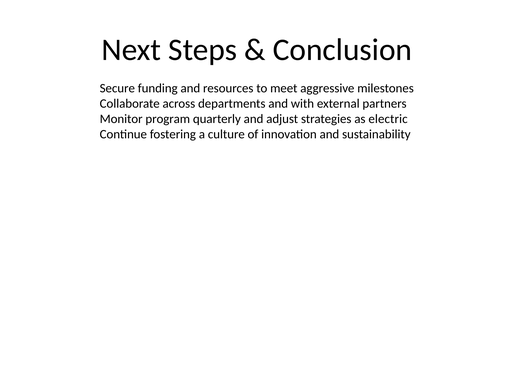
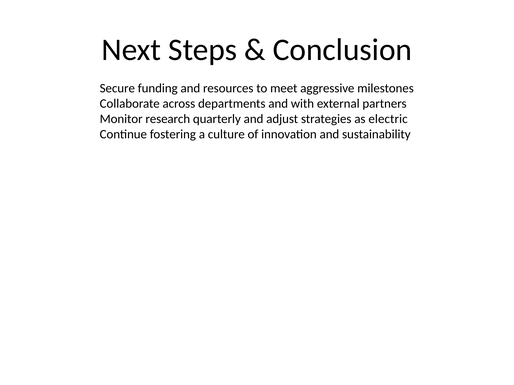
program: program -> research (168, 119)
